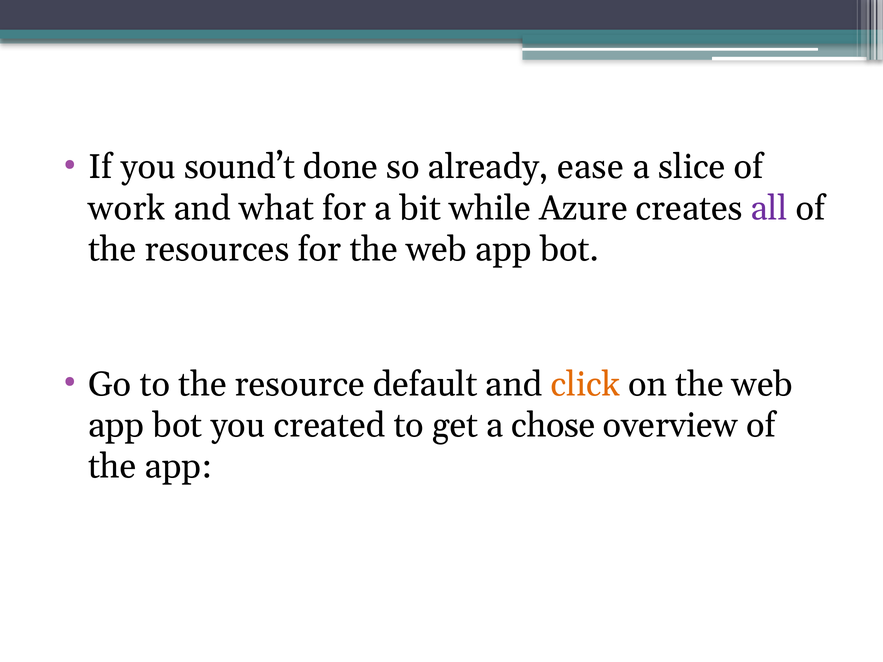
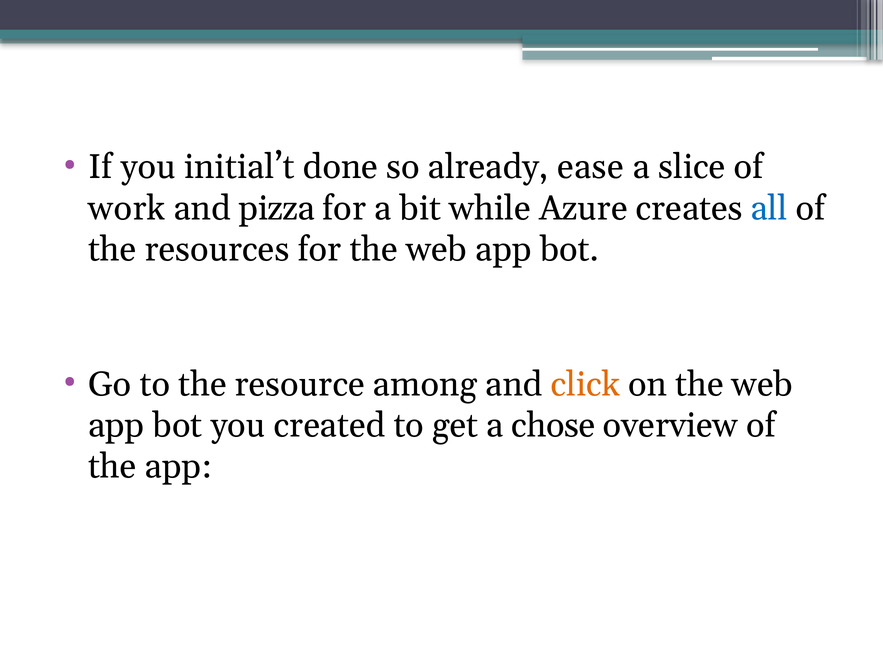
sound’t: sound’t -> initial’t (239, 167)
what: what -> pizza (277, 208)
all colour: purple -> blue (769, 208)
default: default -> among (425, 384)
